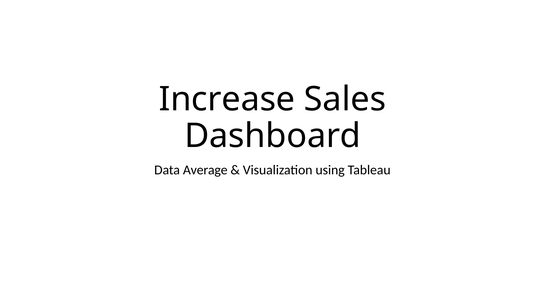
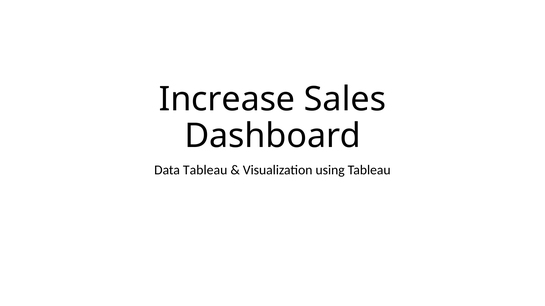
Data Average: Average -> Tableau (205, 170)
